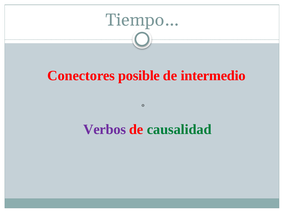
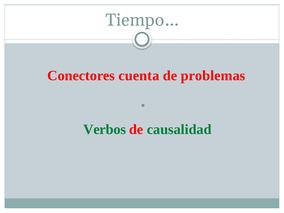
posible: posible -> cuenta (139, 76)
intermedio: intermedio -> problemas (213, 76)
Verbos colour: purple -> green (105, 129)
